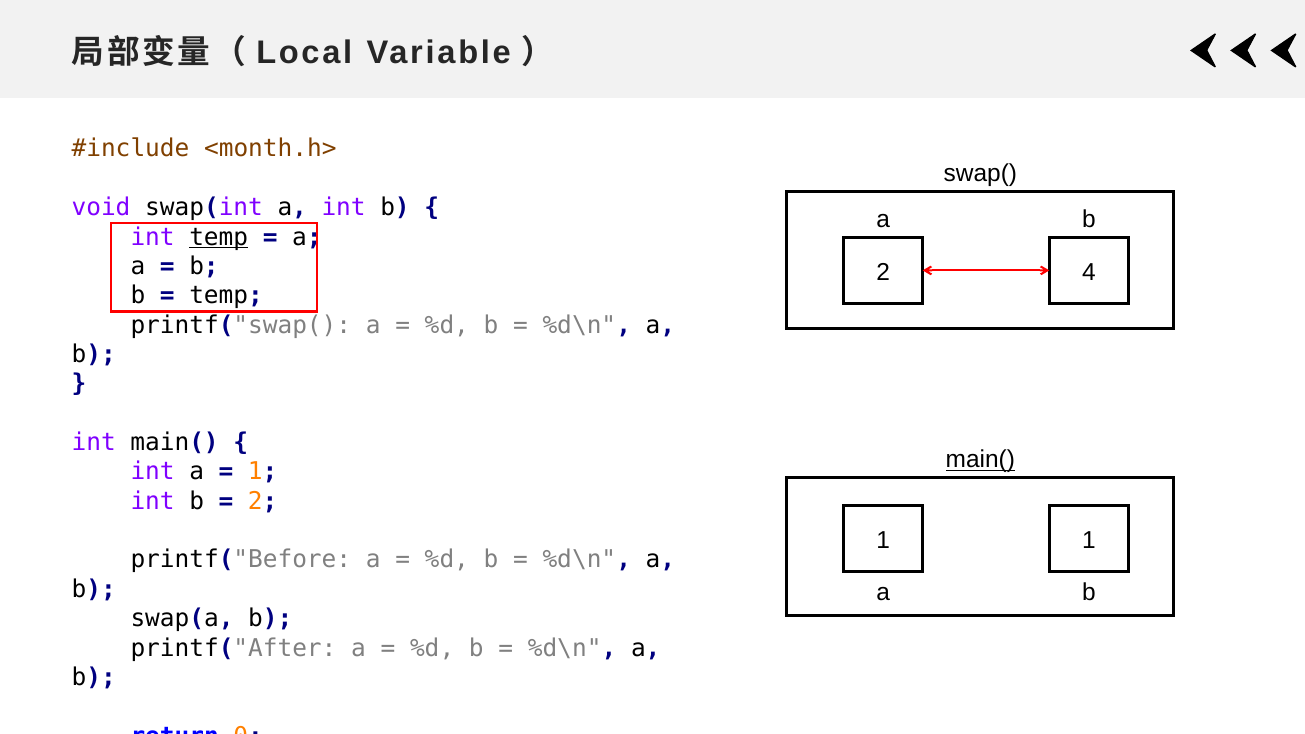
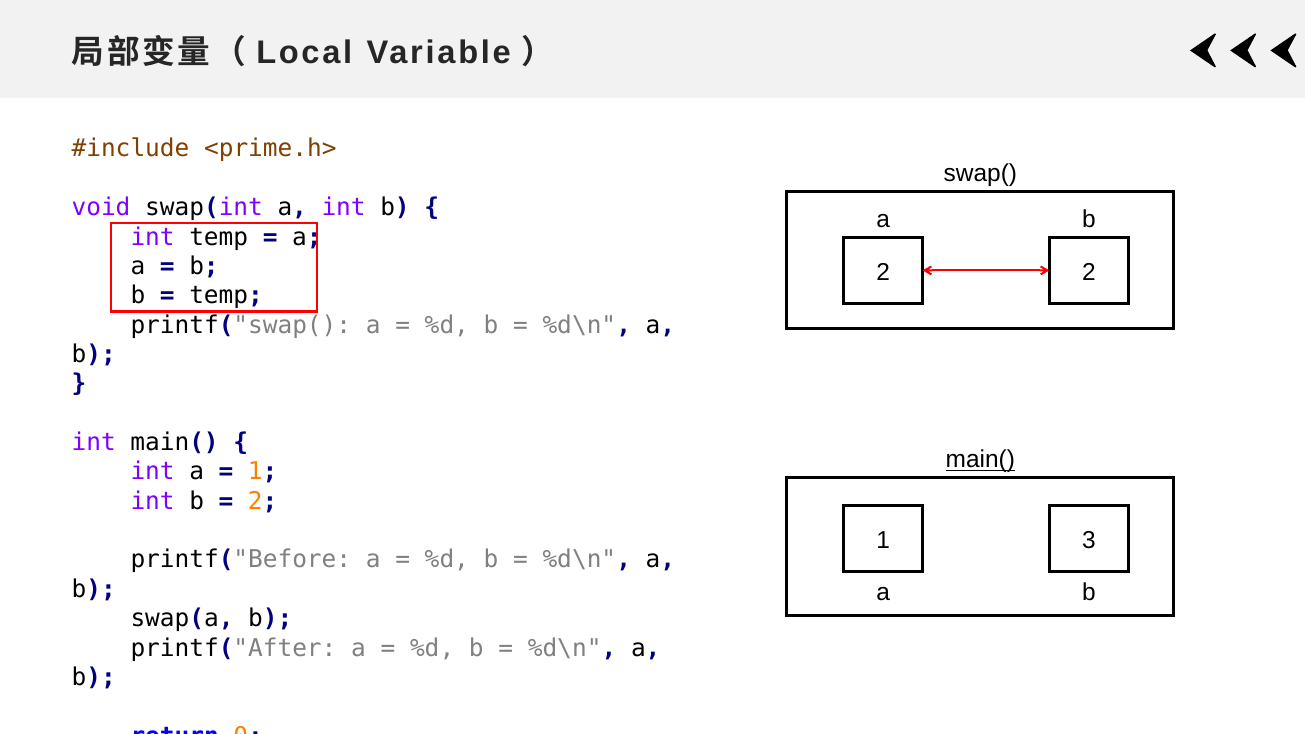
<month.h>: <month.h> -> <prime.h> (270, 149)
temp underline: present -> none (219, 237)
2 4: 4 -> 2 (1089, 272)
1 1: 1 -> 3 (1089, 540)
